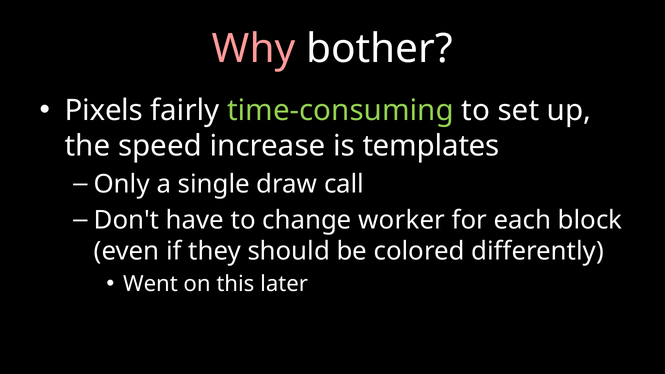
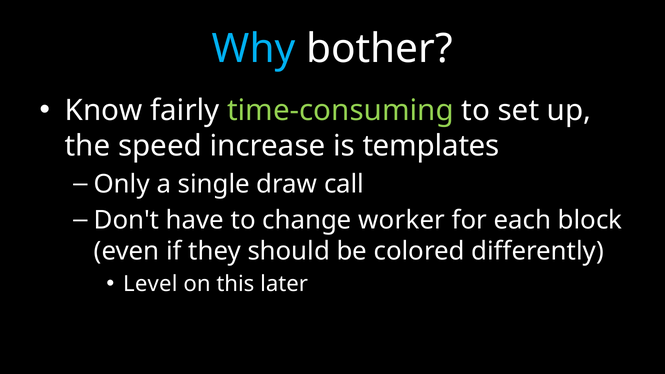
Why colour: pink -> light blue (254, 49)
Pixels: Pixels -> Know (104, 110)
Went: Went -> Level (150, 284)
